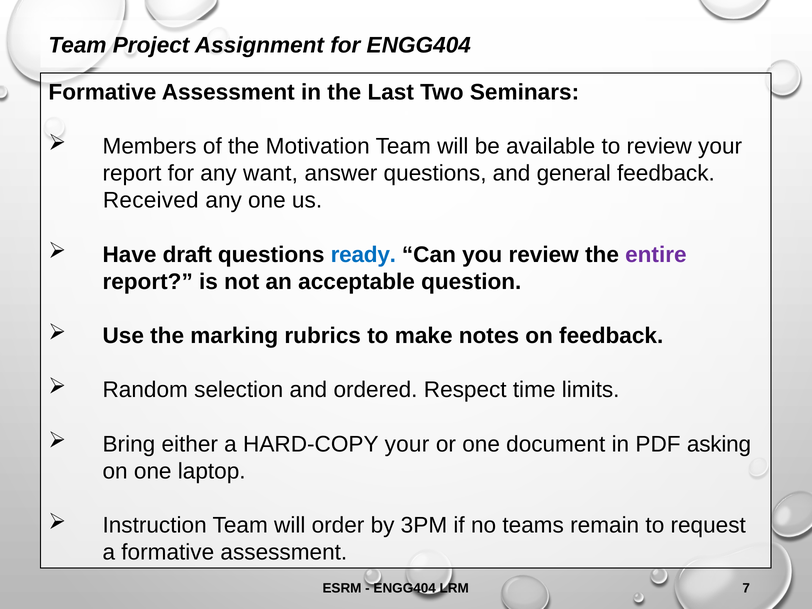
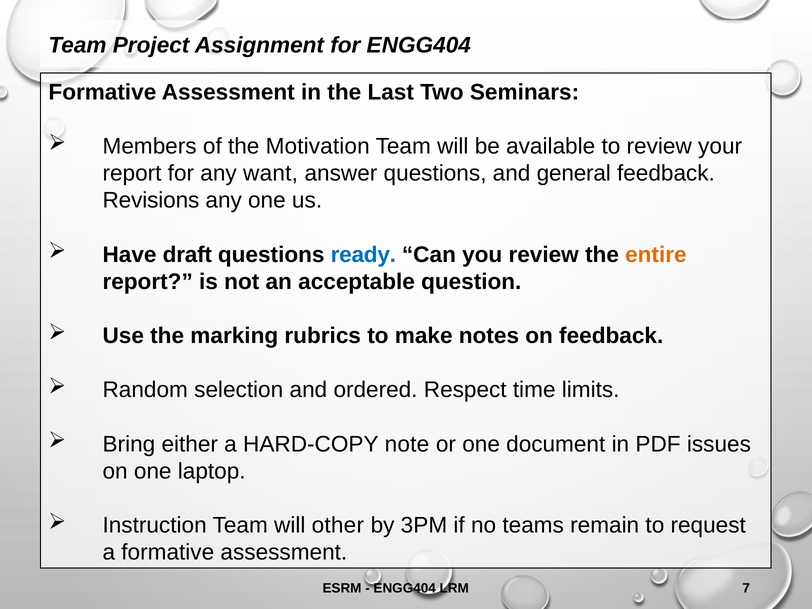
Received: Received -> Revisions (151, 200)
entire colour: purple -> orange (656, 255)
HARD-COPY your: your -> note (407, 444)
asking: asking -> issues (719, 444)
order: order -> other (338, 525)
